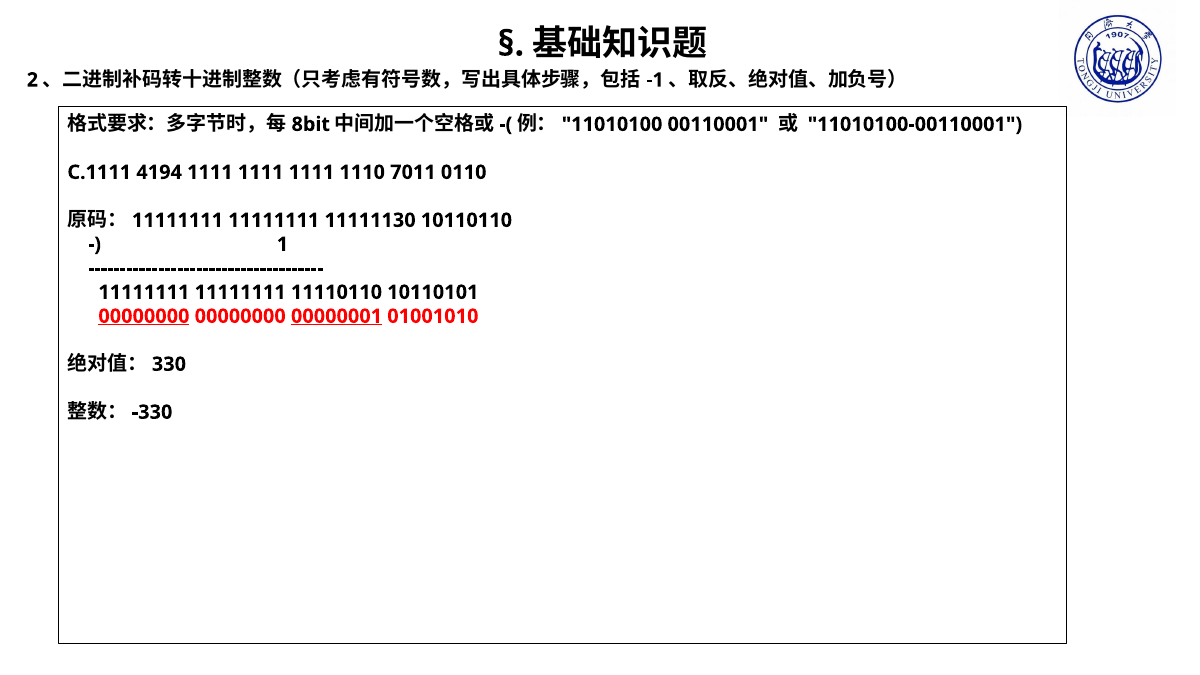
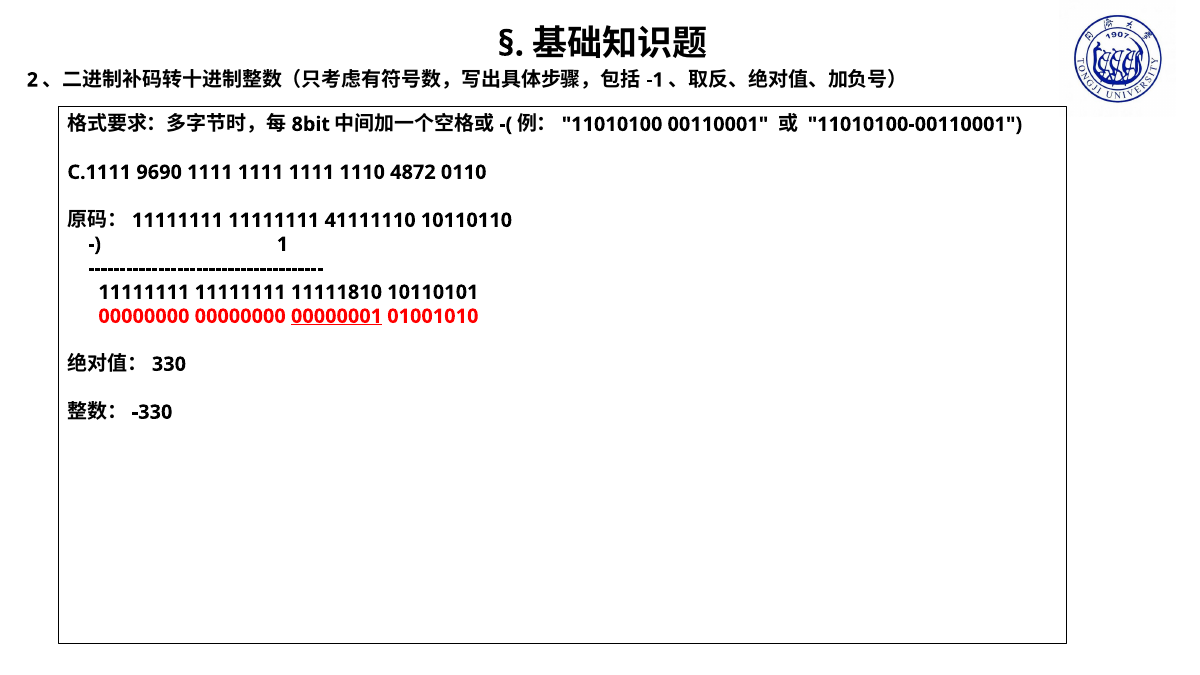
4194: 4194 -> 9690 (159, 172)
7011: 7011 -> 4872 (413, 172)
11111130: 11111130 -> 41111110 (370, 220)
11110110: 11110110 -> 11111810 (337, 292)
00000000 underline: present -> none (144, 316)
